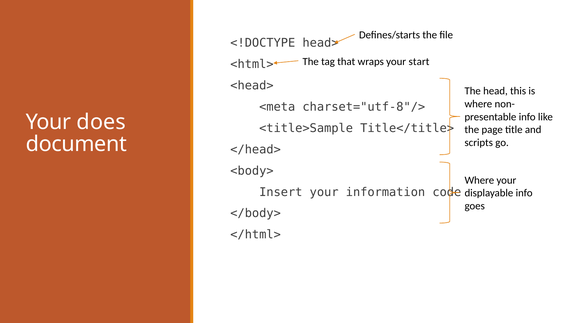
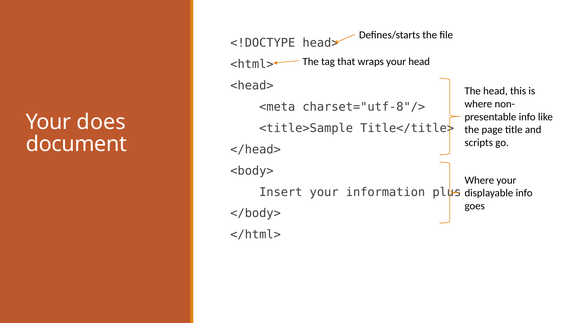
your start: start -> head (419, 61)
code: code -> plus (447, 192)
